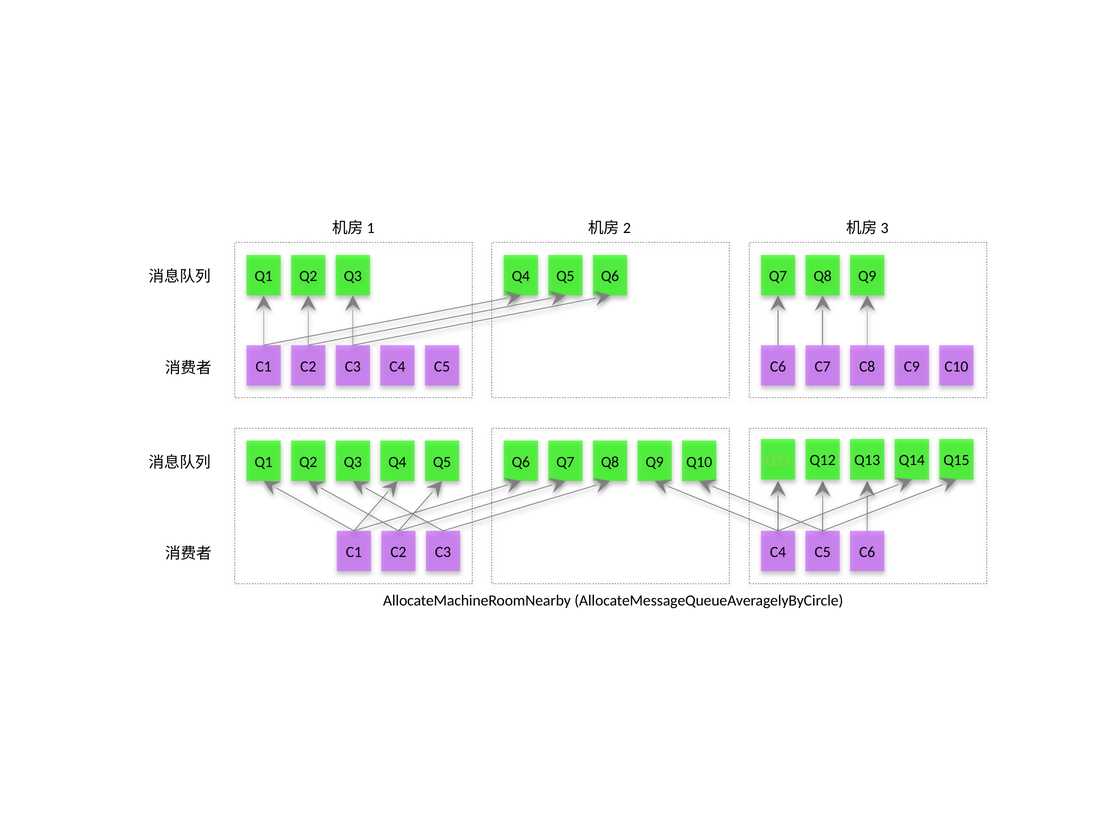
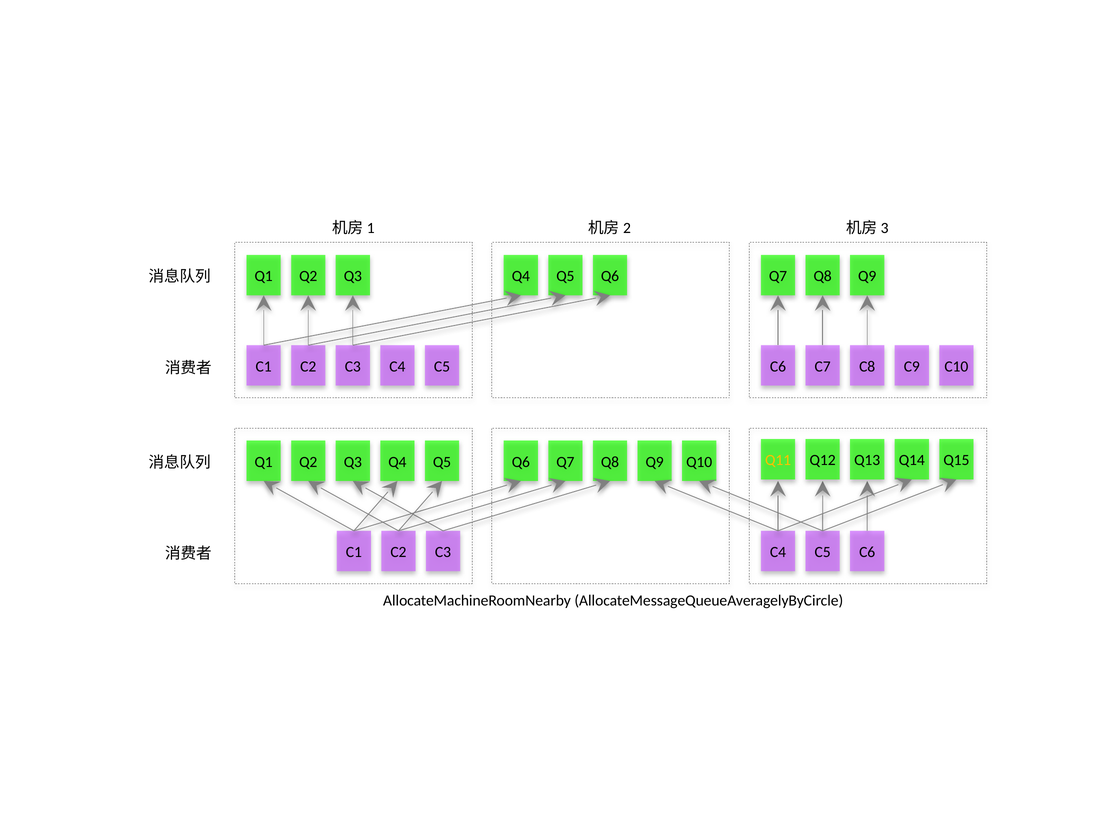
Q11 colour: light green -> yellow (778, 460)
